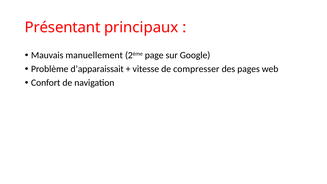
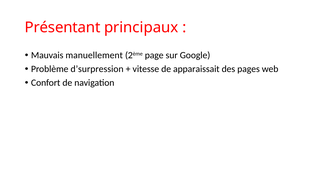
d’apparaissait: d’apparaissait -> d’surpression (97, 69)
compresser: compresser -> apparaissait (196, 69)
